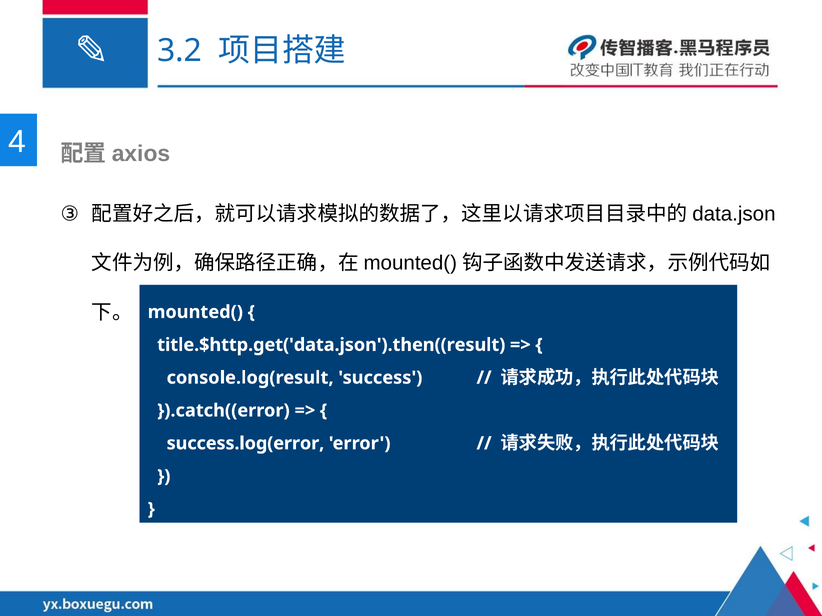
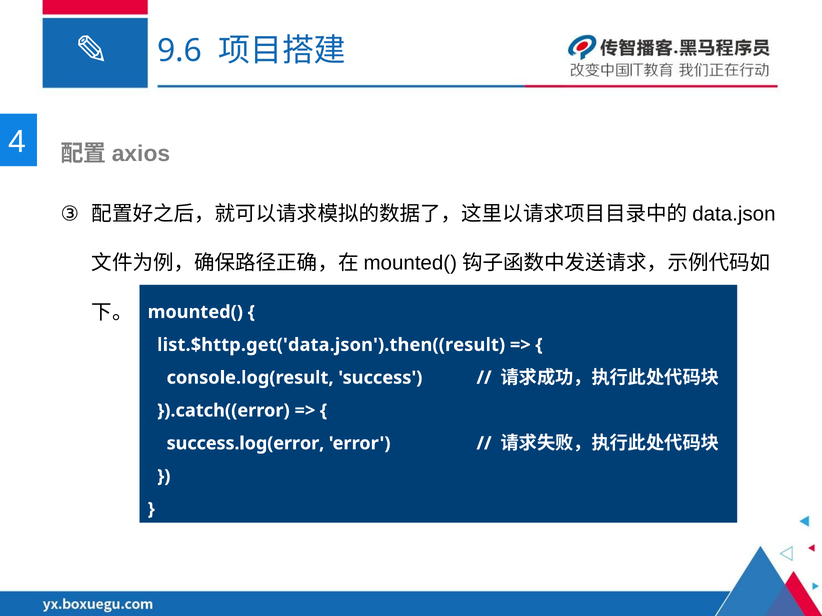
3.2: 3.2 -> 9.6 (180, 51)
title.$http.get('data.json').then((result: title.$http.get('data.json').then((result -> list.$http.get('data.json').then((result (331, 345)
